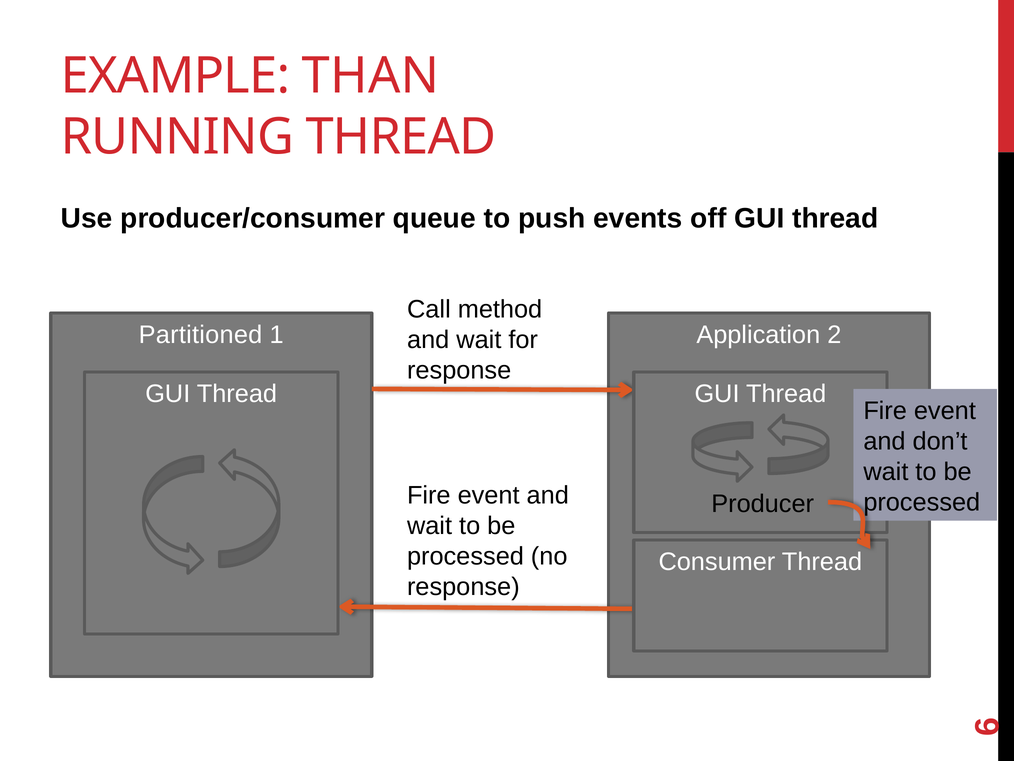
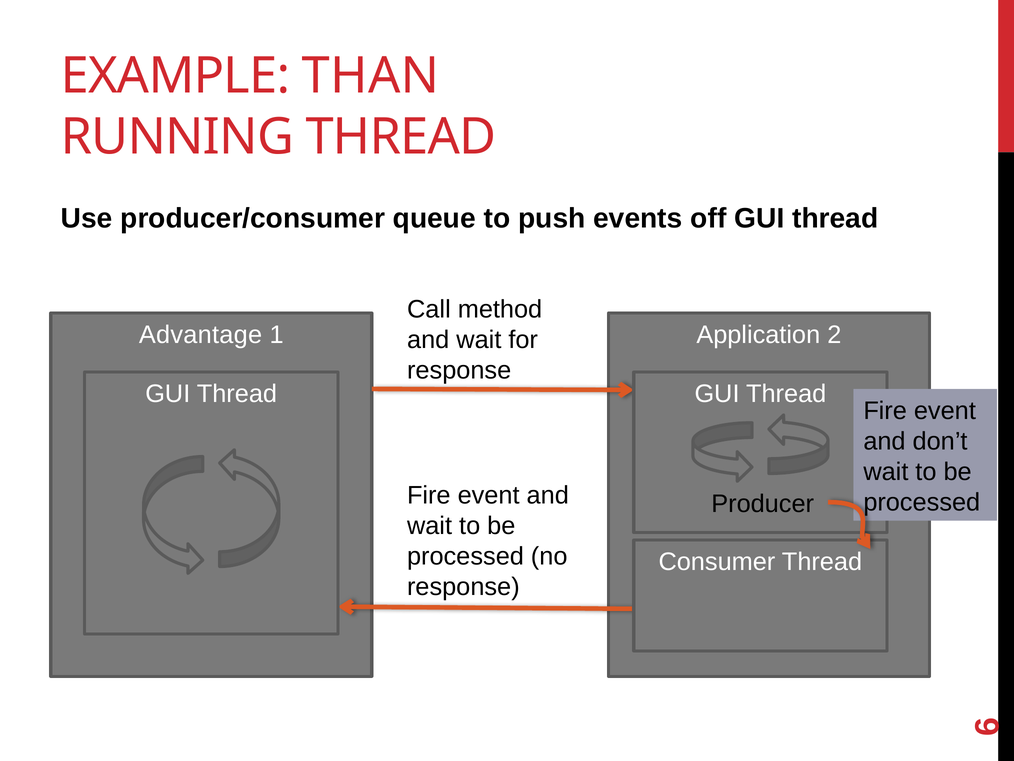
Partitioned: Partitioned -> Advantage (201, 335)
